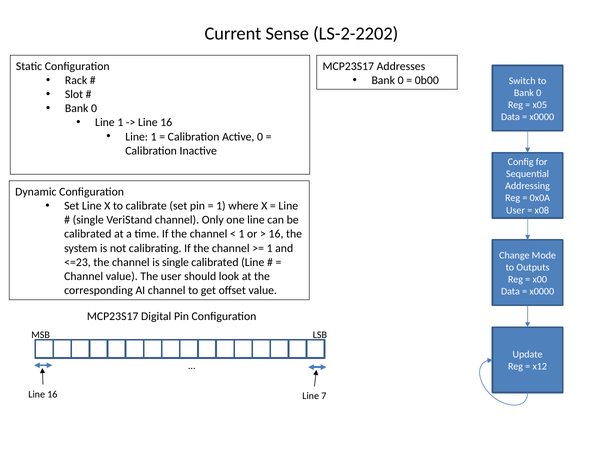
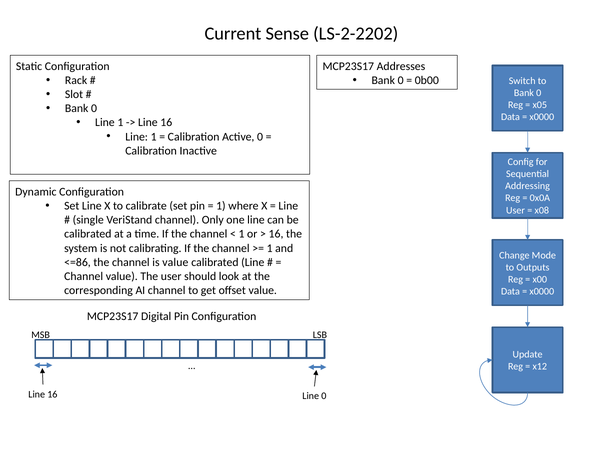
<=23: <=23 -> <=86 (77, 262)
is single: single -> value (175, 262)
Line 7: 7 -> 0 (324, 395)
